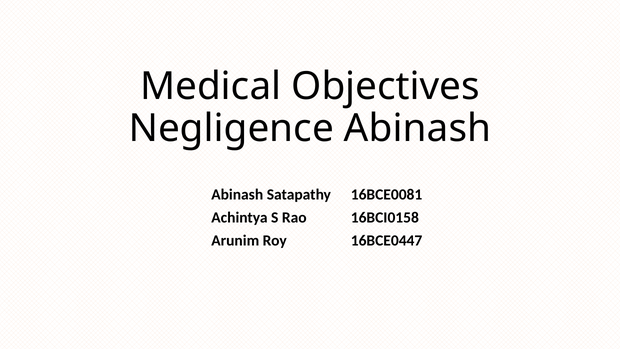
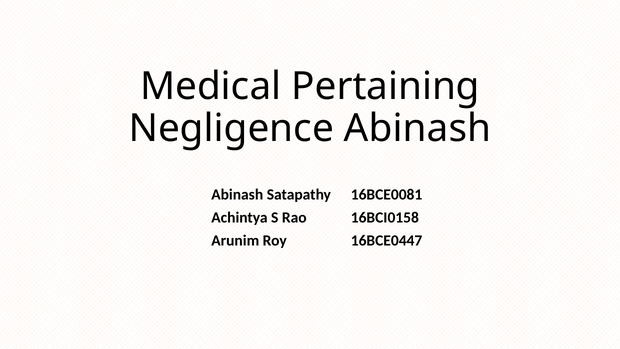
Objectives: Objectives -> Pertaining (386, 86)
